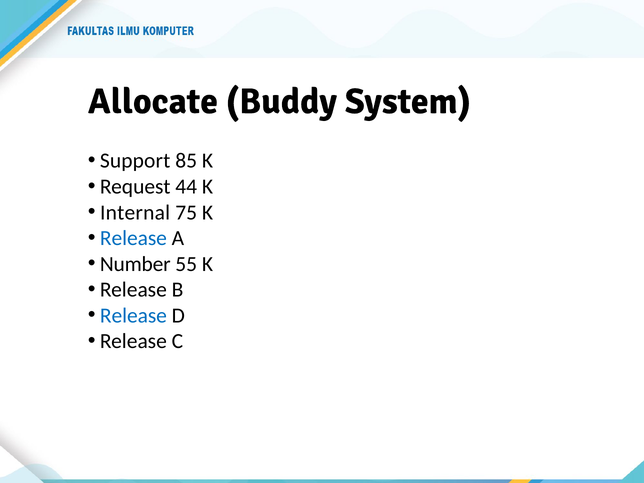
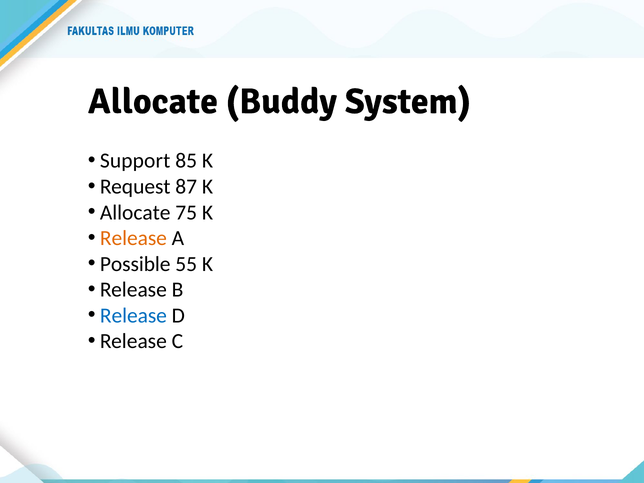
44: 44 -> 87 (186, 187)
Internal: Internal -> Allocate (135, 212)
Release colour: blue -> orange (133, 238)
Number: Number -> Possible (135, 264)
